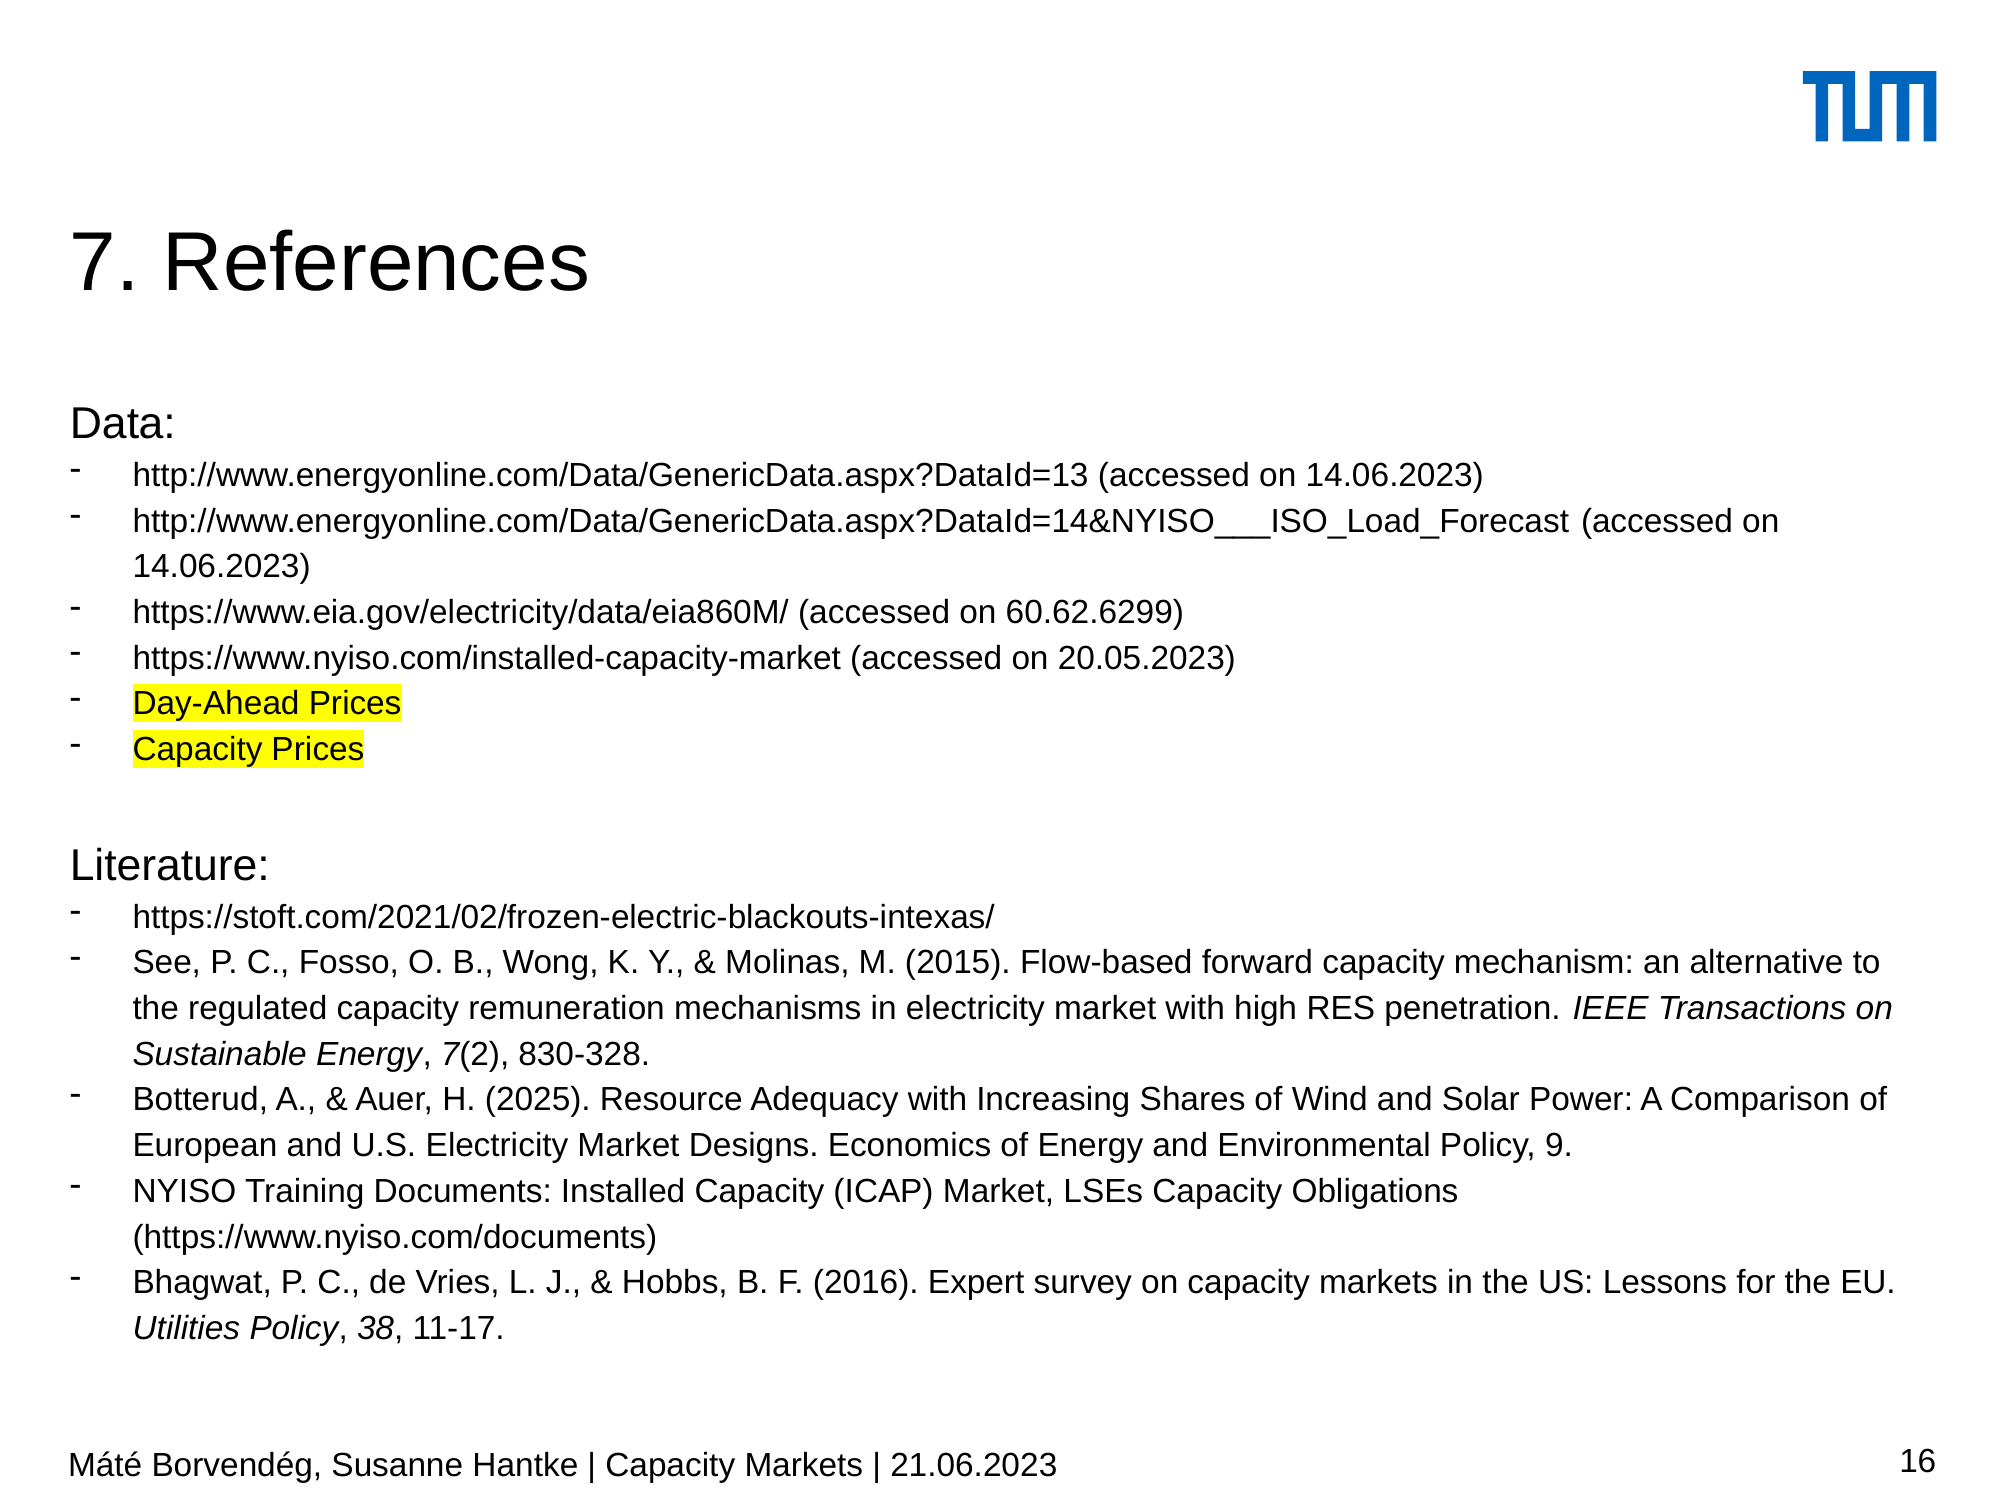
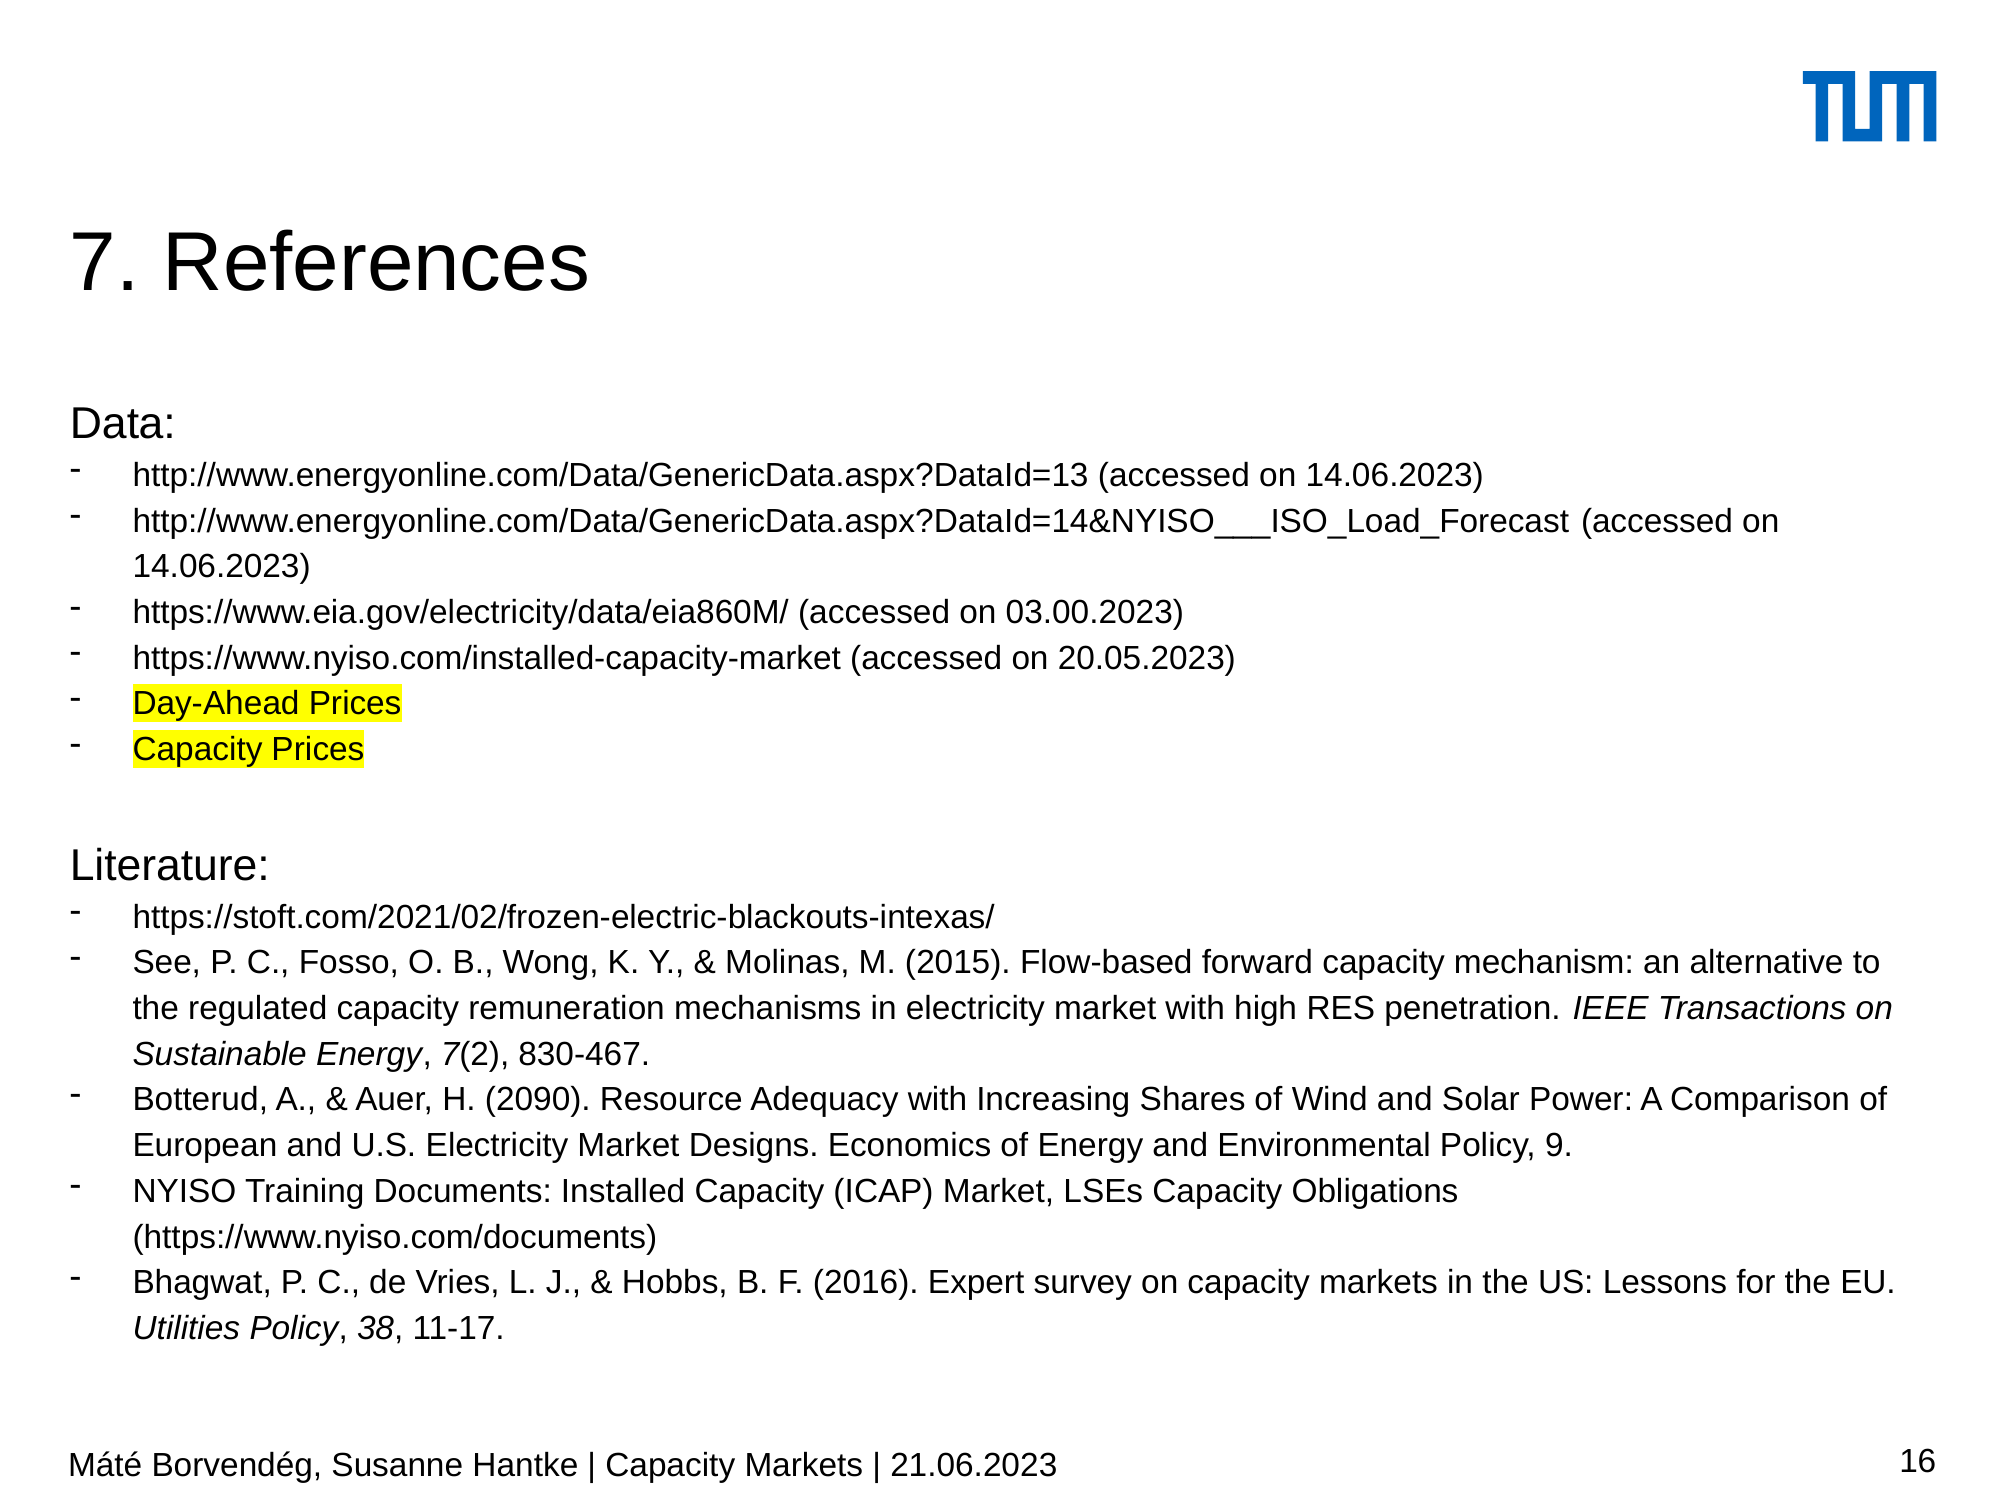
60.62.6299: 60.62.6299 -> 03.00.2023 (1095, 613)
830-328: 830-328 -> 830-467 (584, 1055)
2025: 2025 -> 2090 (538, 1100)
